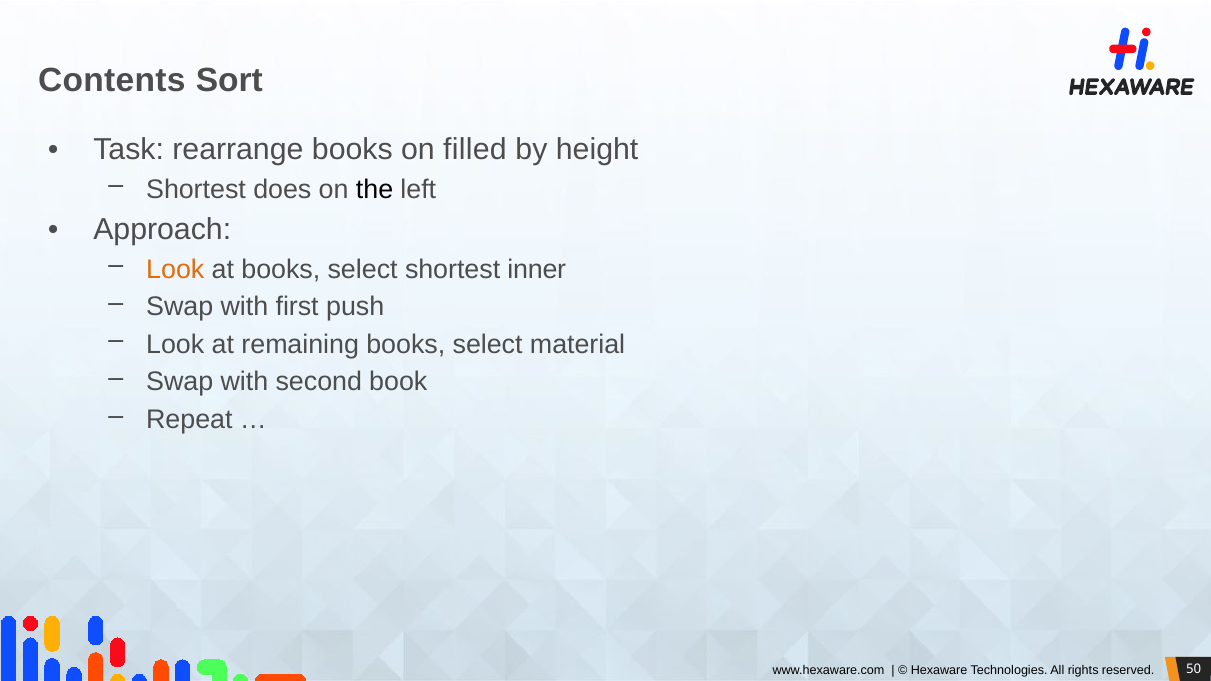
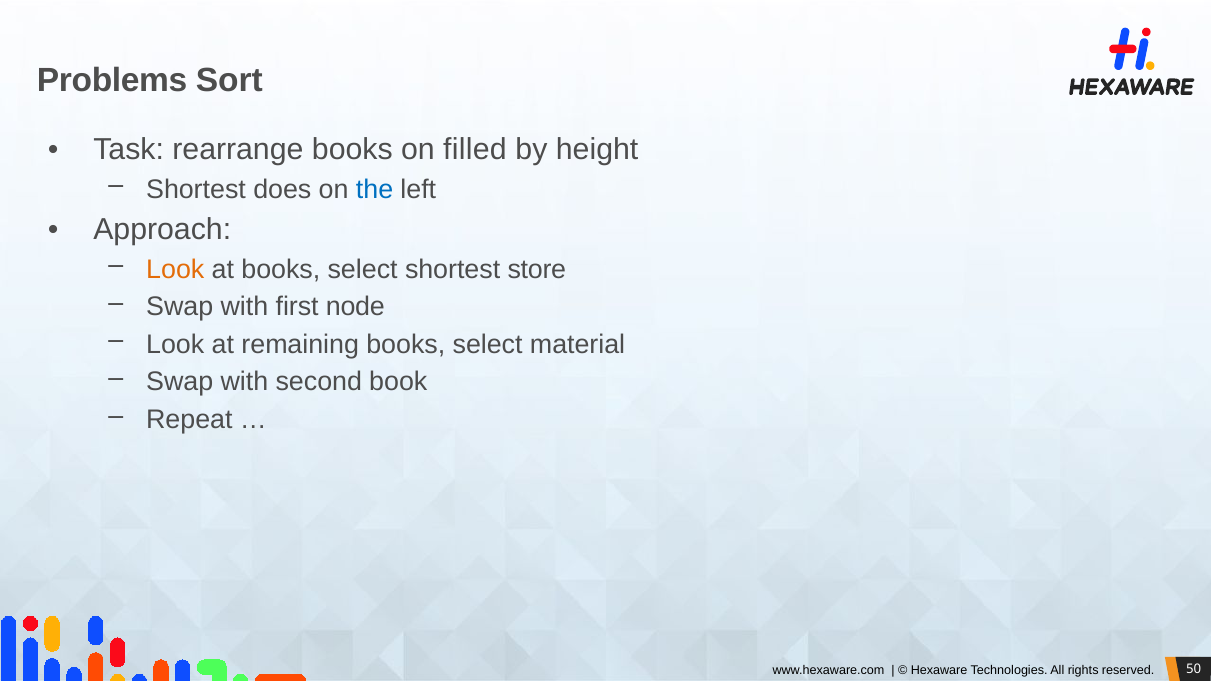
Contents: Contents -> Problems (112, 81)
the colour: black -> blue (375, 189)
inner: inner -> store (537, 269)
push: push -> node (355, 307)
